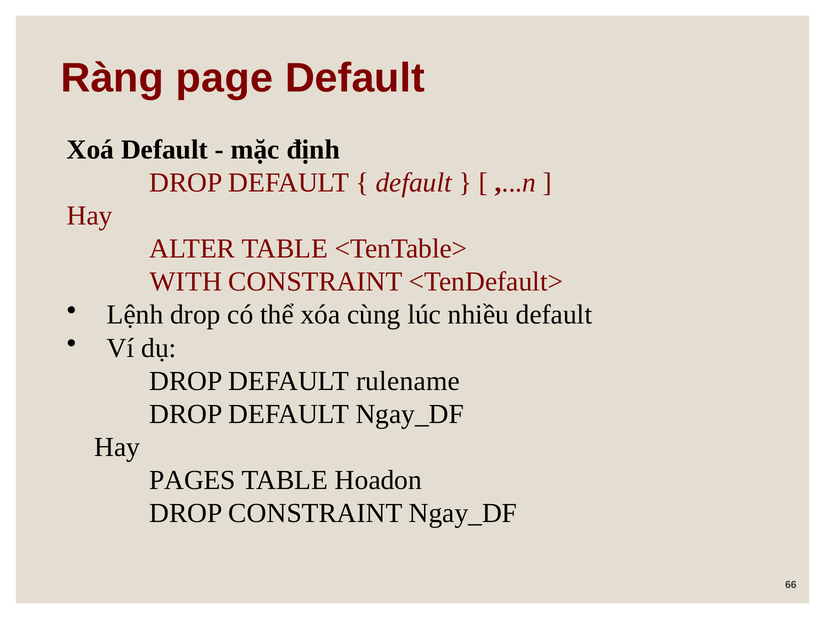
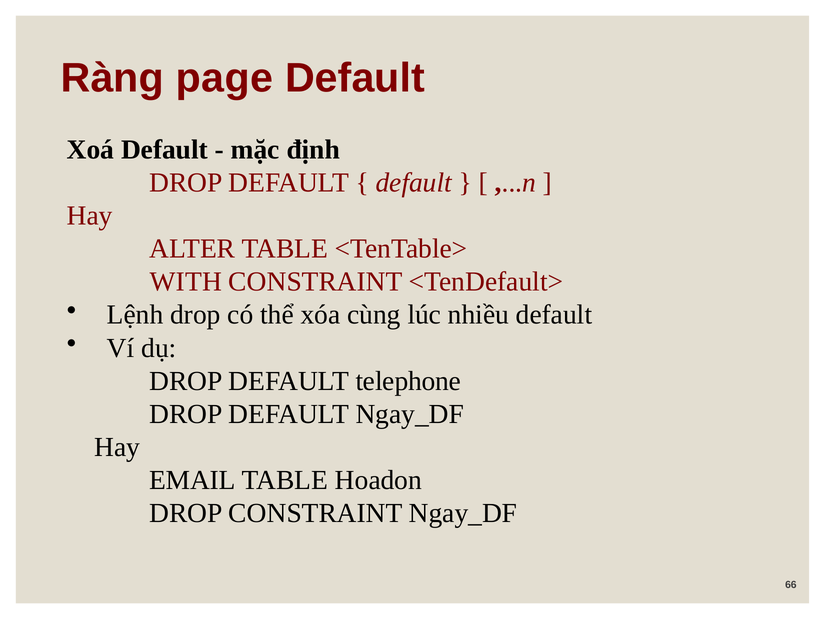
rulename: rulename -> telephone (408, 381)
PAGES: PAGES -> EMAIL (192, 480)
